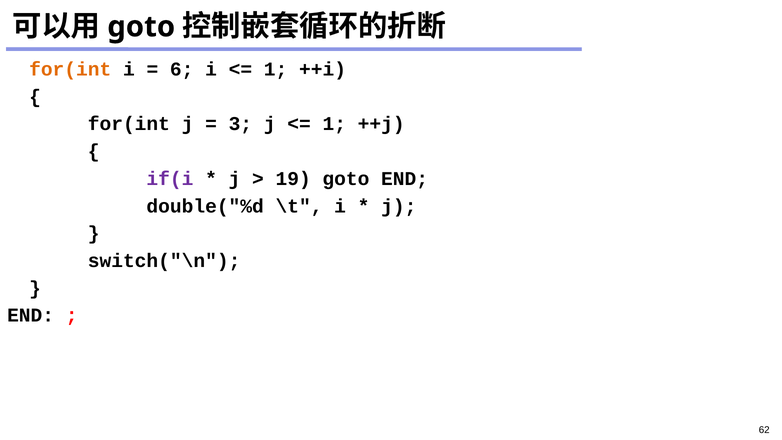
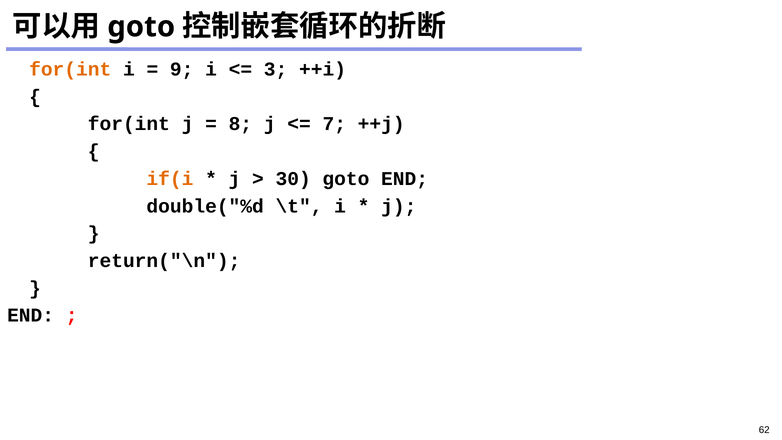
6: 6 -> 9 (182, 69)
1: 1 -> 3 (276, 69)
3: 3 -> 8 (240, 124)
1: 1 -> 7 (334, 124)
if(i colour: purple -> orange (170, 179)
19: 19 -> 30 (293, 179)
switch("\n: switch("\n -> return("\n (164, 261)
